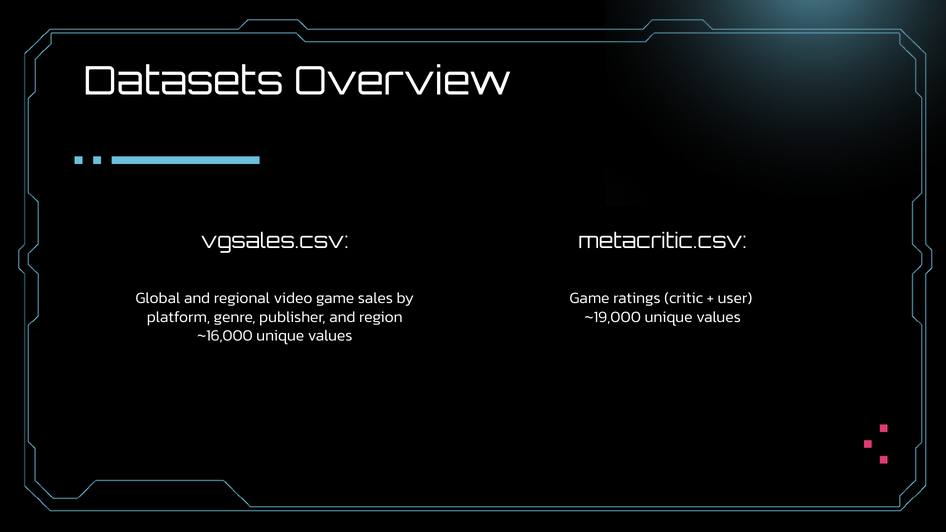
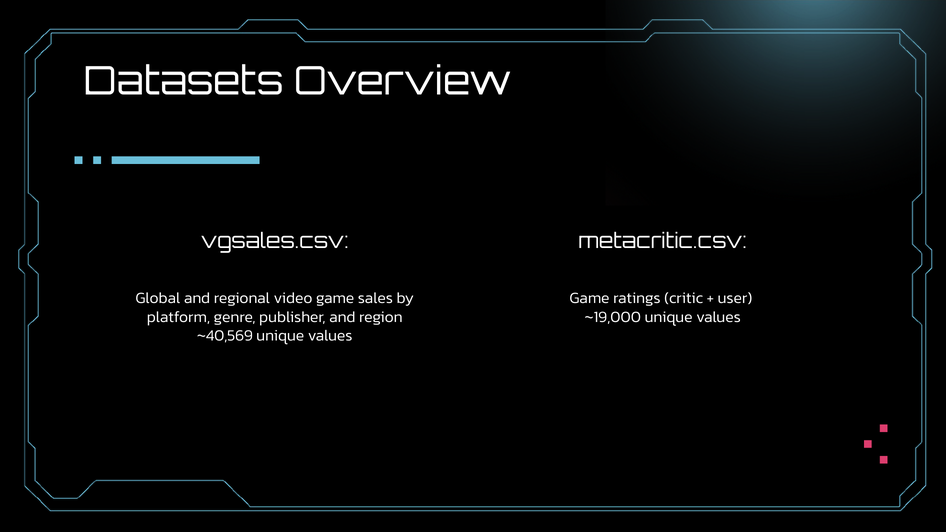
~16,000: ~16,000 -> ~40,569 (225, 336)
